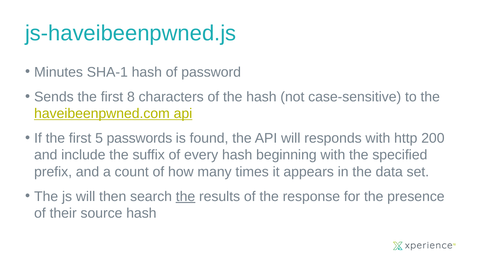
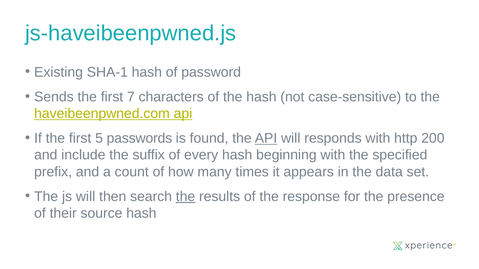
Minutes: Minutes -> Existing (59, 72)
8: 8 -> 7 (131, 97)
API underline: none -> present (266, 139)
